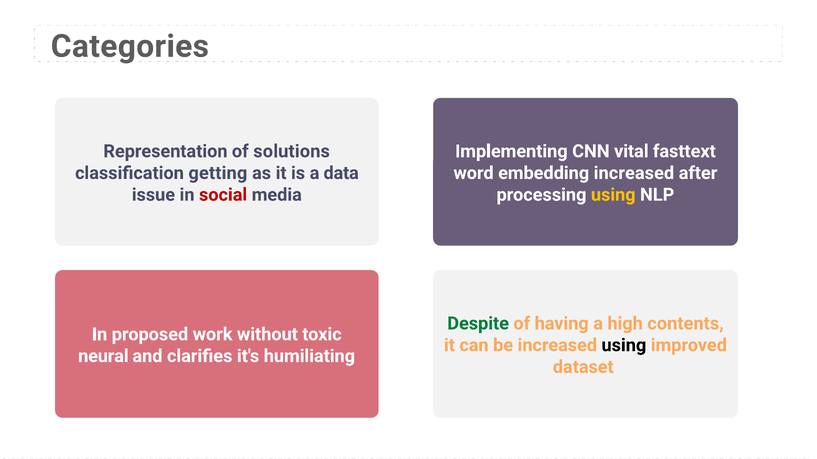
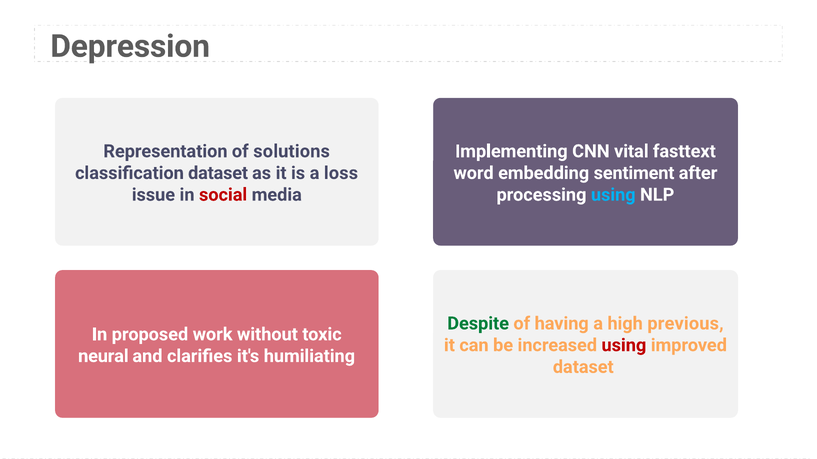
Categories: Categories -> Depression (130, 46)
classification getting: getting -> dataset (218, 173)
data: data -> loss (341, 173)
embedding increased: increased -> sentiment (634, 173)
using colour: yellow -> light blue (613, 195)
contents: contents -> previous (685, 324)
using colour: black -> red (624, 346)
